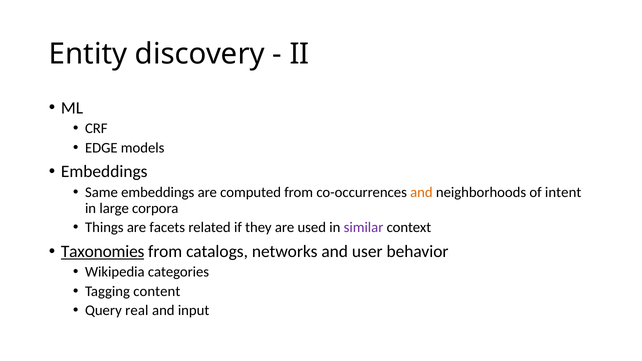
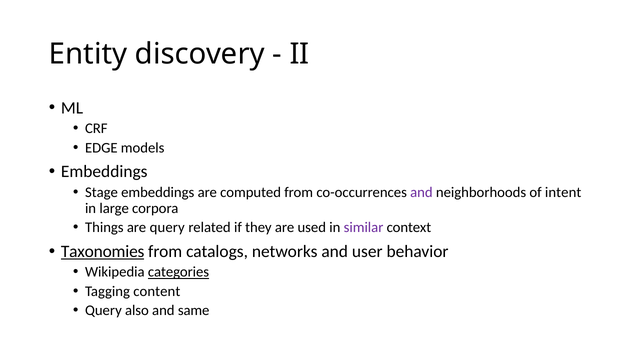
Same: Same -> Stage (101, 192)
and colour: orange -> purple (421, 192)
are facets: facets -> query (167, 227)
categories underline: none -> present (178, 272)
real: real -> also (137, 311)
input: input -> same (194, 311)
